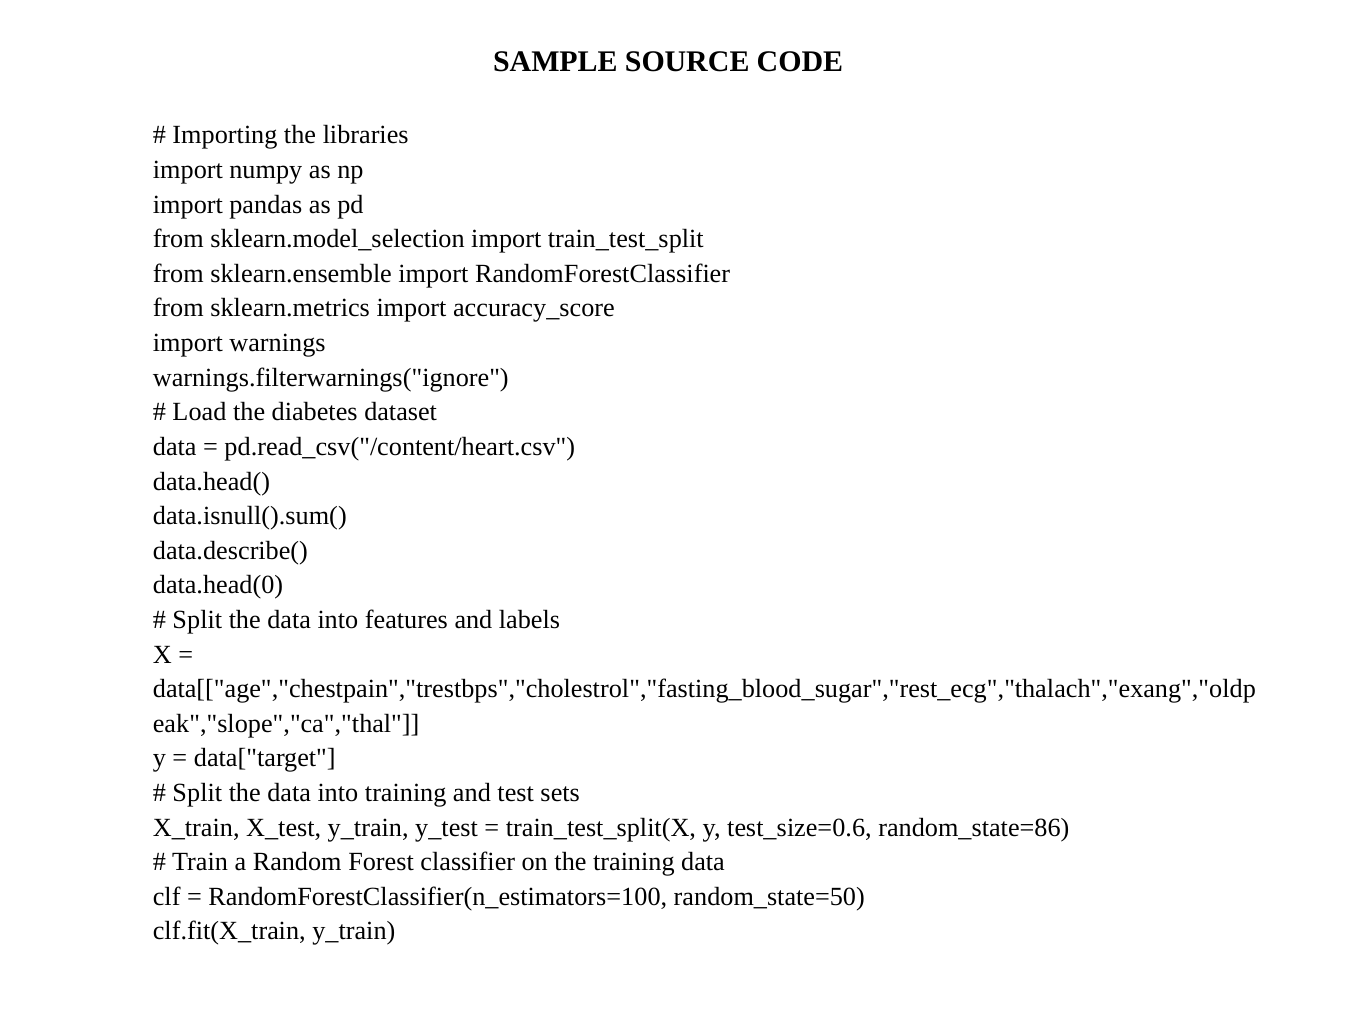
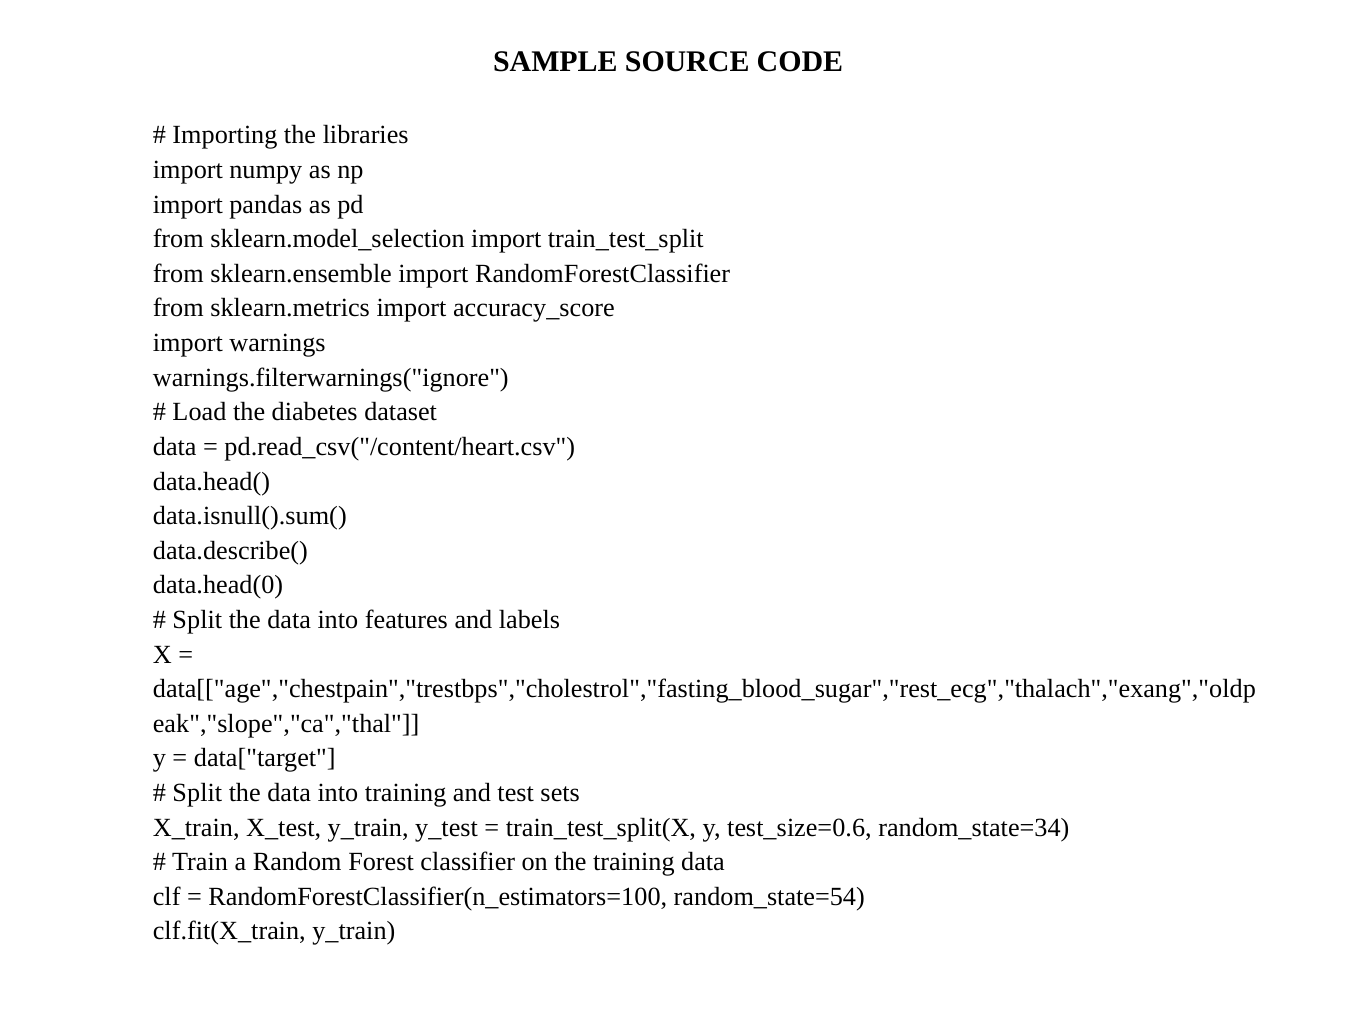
random_state=86: random_state=86 -> random_state=34 (974, 827)
random_state=50: random_state=50 -> random_state=54 (769, 897)
